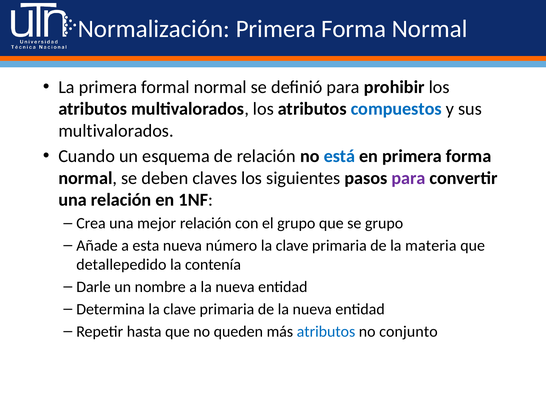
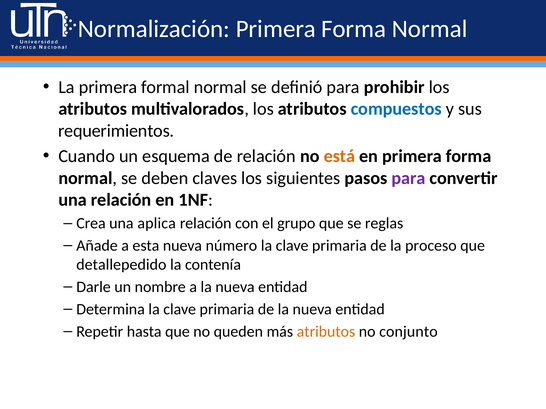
multivalorados: multivalorados -> requerimientos (116, 131)
está colour: blue -> orange (339, 156)
mejor: mejor -> aplica (157, 224)
se grupo: grupo -> reglas (384, 224)
materia: materia -> proceso (431, 246)
atributos colour: blue -> orange (326, 332)
